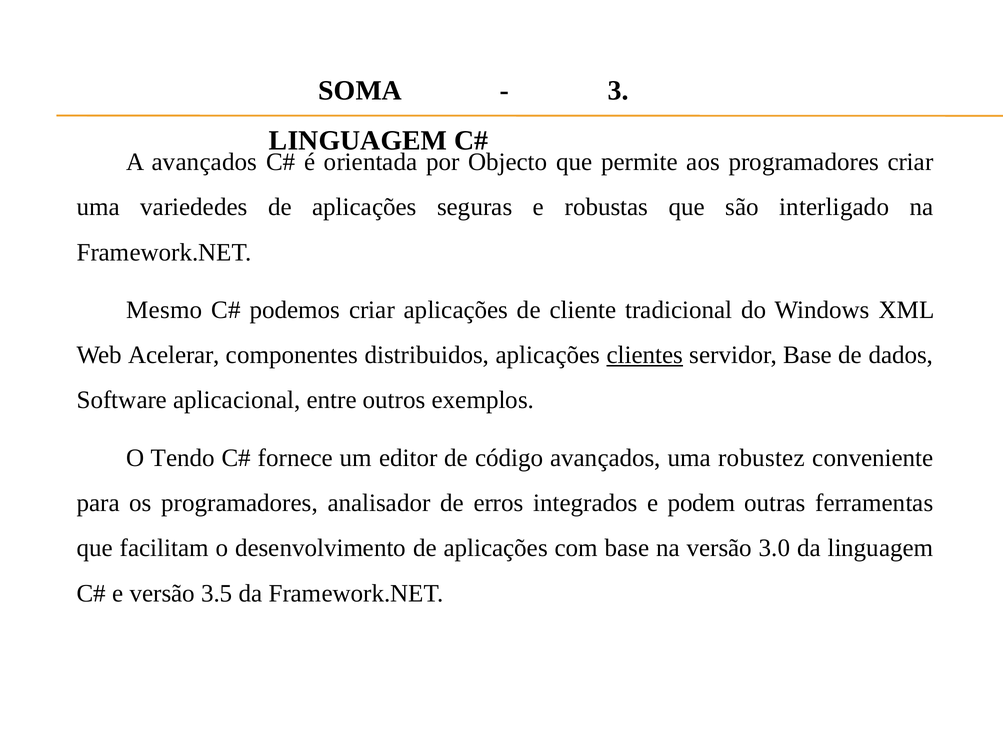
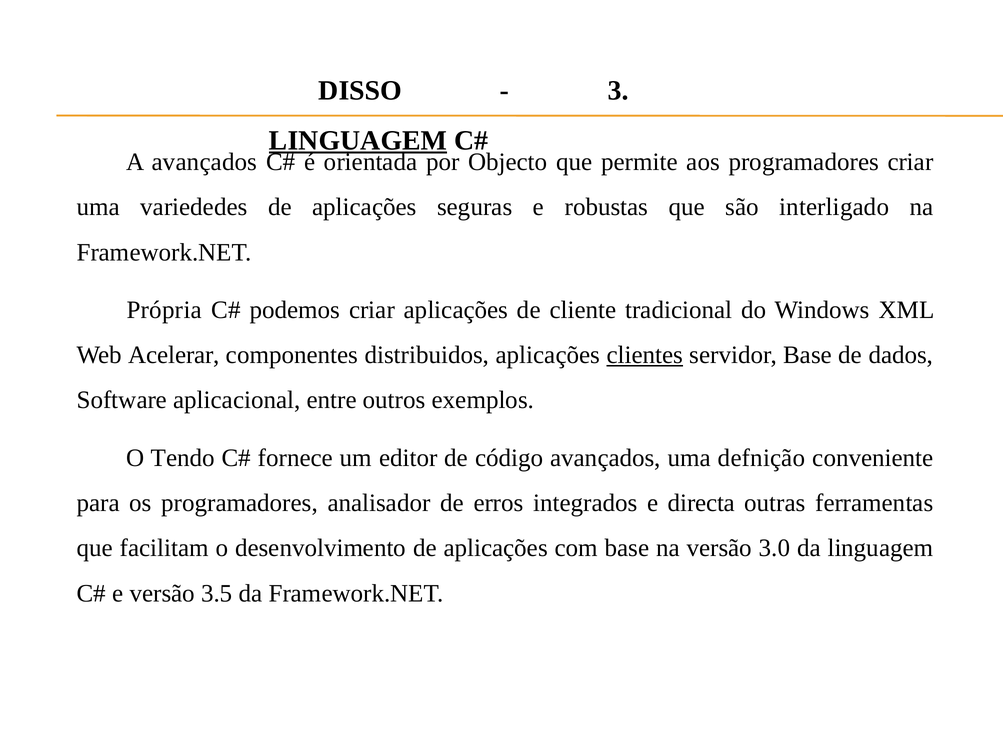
SOMA: SOMA -> DISSO (360, 90)
LINGUAGEM underline: none -> present (358, 141)
Mesmo: Mesmo -> Própria (164, 310)
robustez: robustez -> defnição (762, 458)
podem: podem -> directa (701, 503)
